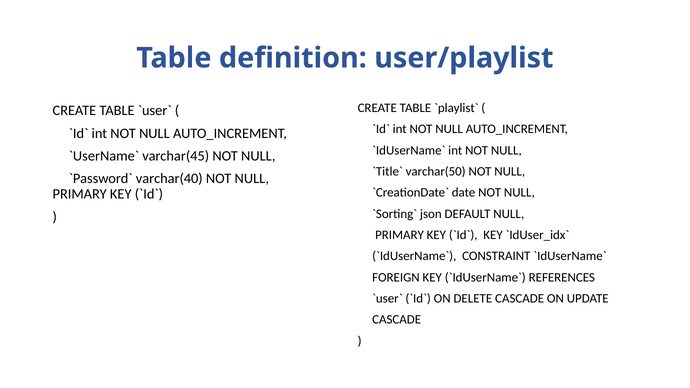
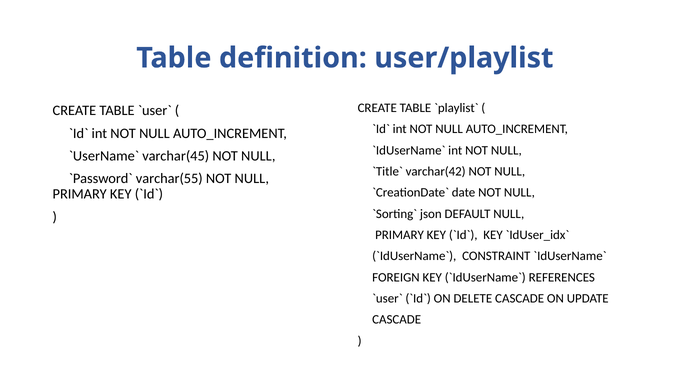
varchar(50: varchar(50 -> varchar(42 (436, 172)
varchar(40: varchar(40 -> varchar(55 (169, 179)
